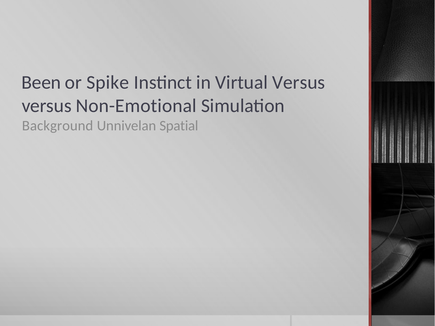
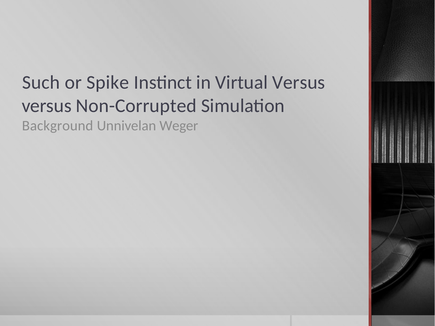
Been: Been -> Such (41, 83)
Non-Emotional: Non-Emotional -> Non-Corrupted (136, 106)
Spatial: Spatial -> Weger (179, 126)
